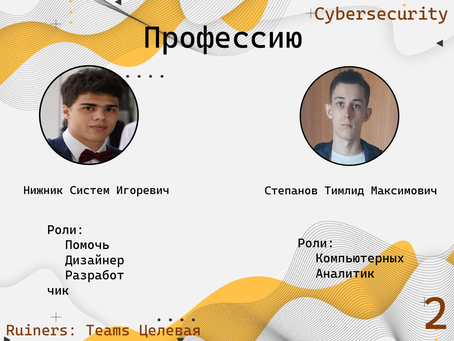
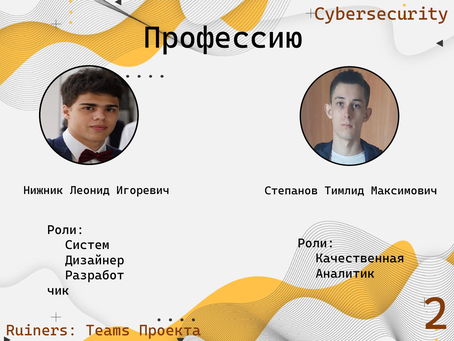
Систем: Систем -> Леонид (90, 190)
Помочь: Помочь -> Систем (87, 245)
Компьютерных: Компьютерных -> Качественная (360, 258)
Целевая: Целевая -> Проекта (170, 330)
